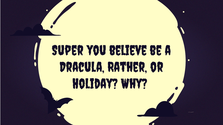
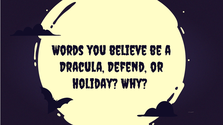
Super: Super -> Words (68, 51)
Rather: Rather -> Defend (127, 68)
